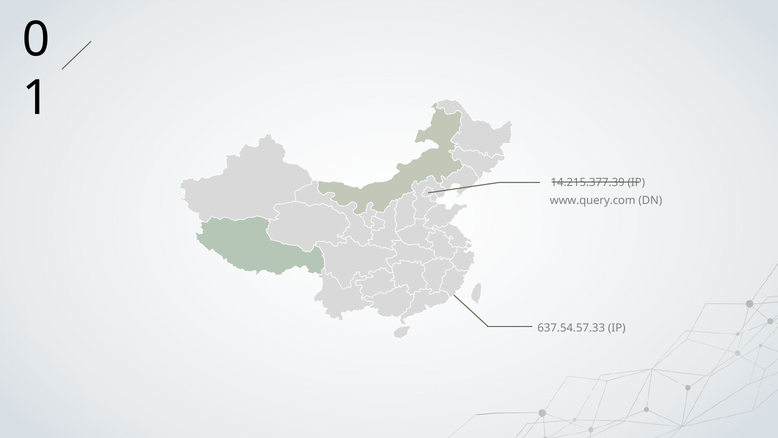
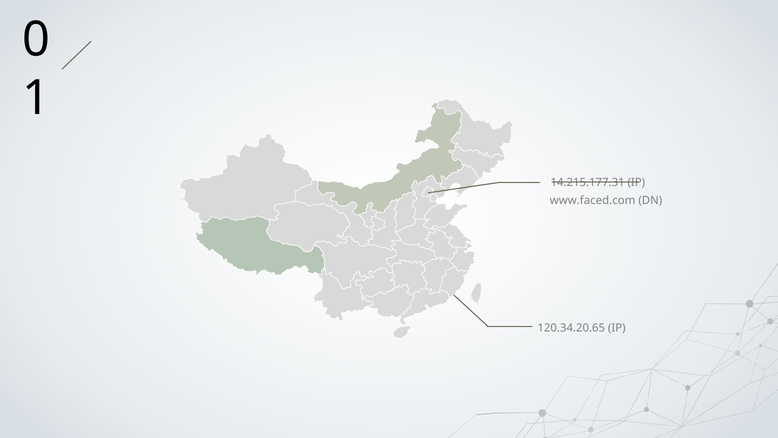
14.215.377.39: 14.215.377.39 -> 14.215.177.31 (588, 183)
www.query.com: www.query.com -> www.faced.com (593, 201)
637.54.57.33: 637.54.57.33 -> 120.34.20.65 (571, 328)
